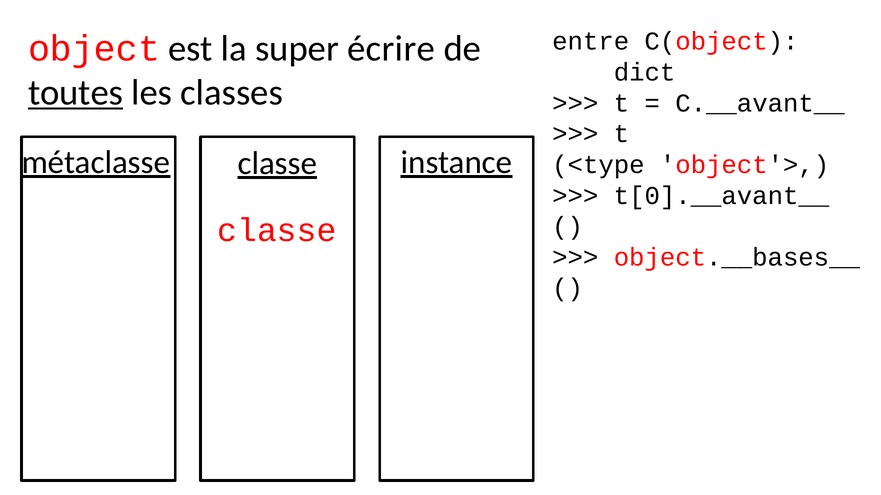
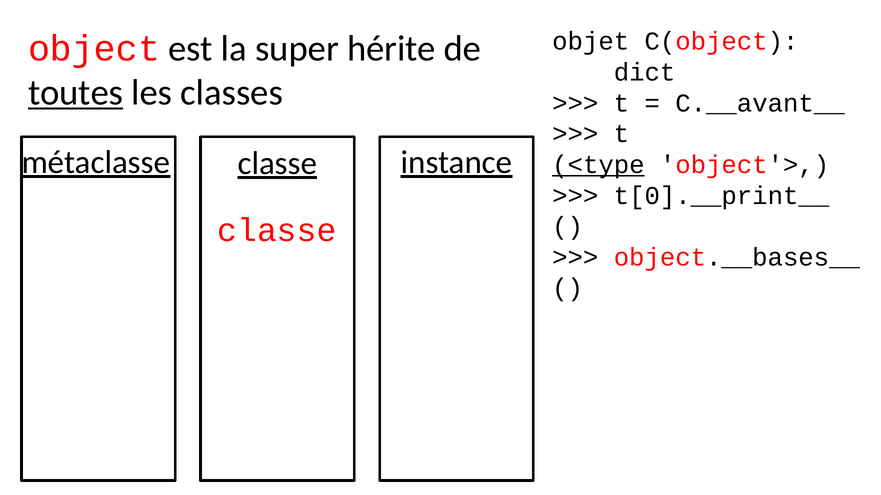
entre: entre -> objet (591, 41)
écrire: écrire -> hérite (391, 49)
<type underline: none -> present (598, 165)
t[0].__avant__: t[0].__avant__ -> t[0].__print__ (721, 196)
